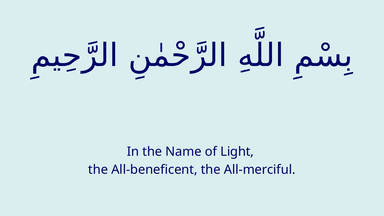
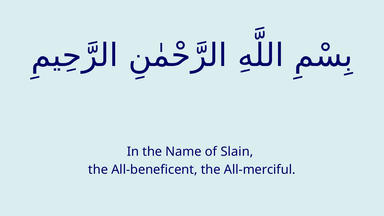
Light: Light -> Slain (237, 152)
